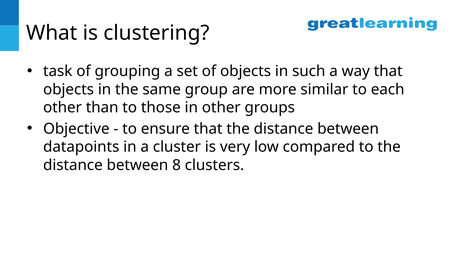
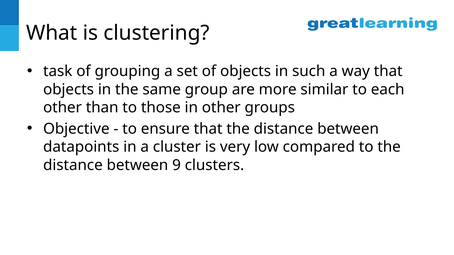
8: 8 -> 9 (177, 165)
